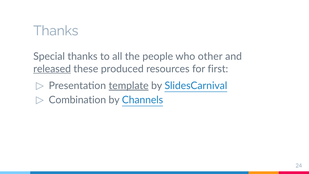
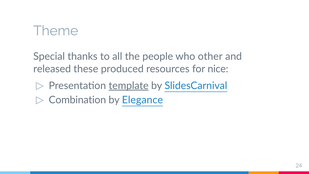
Thanks: Thanks -> Theme (56, 31)
released underline: present -> none (52, 69)
first: first -> nice (218, 69)
Channels: Channels -> Elegance (142, 100)
